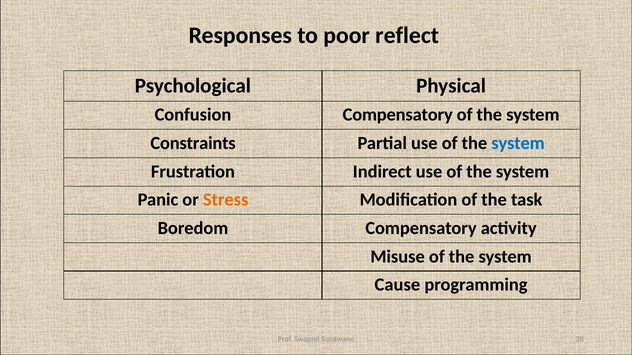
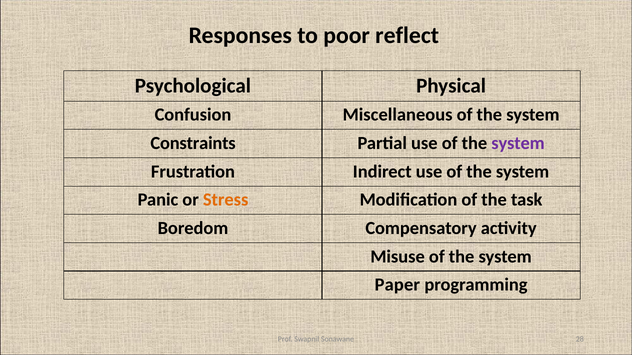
Confusion Compensatory: Compensatory -> Miscellaneous (398, 115)
system colour: blue -> purple (518, 143)
Cause: Cause -> Paper (397, 285)
